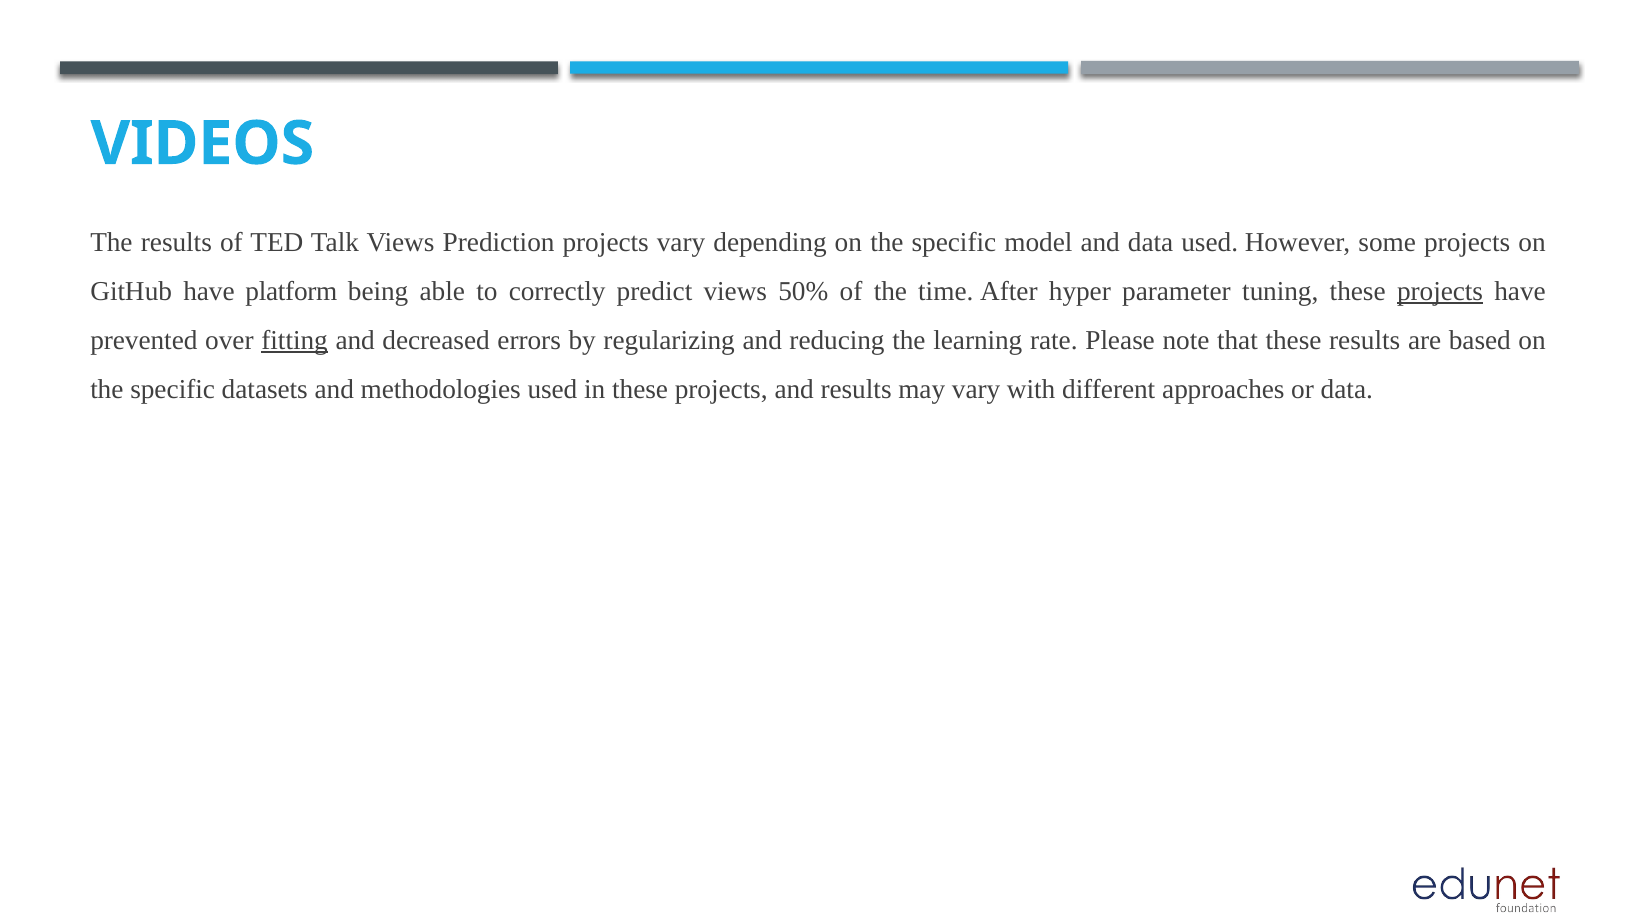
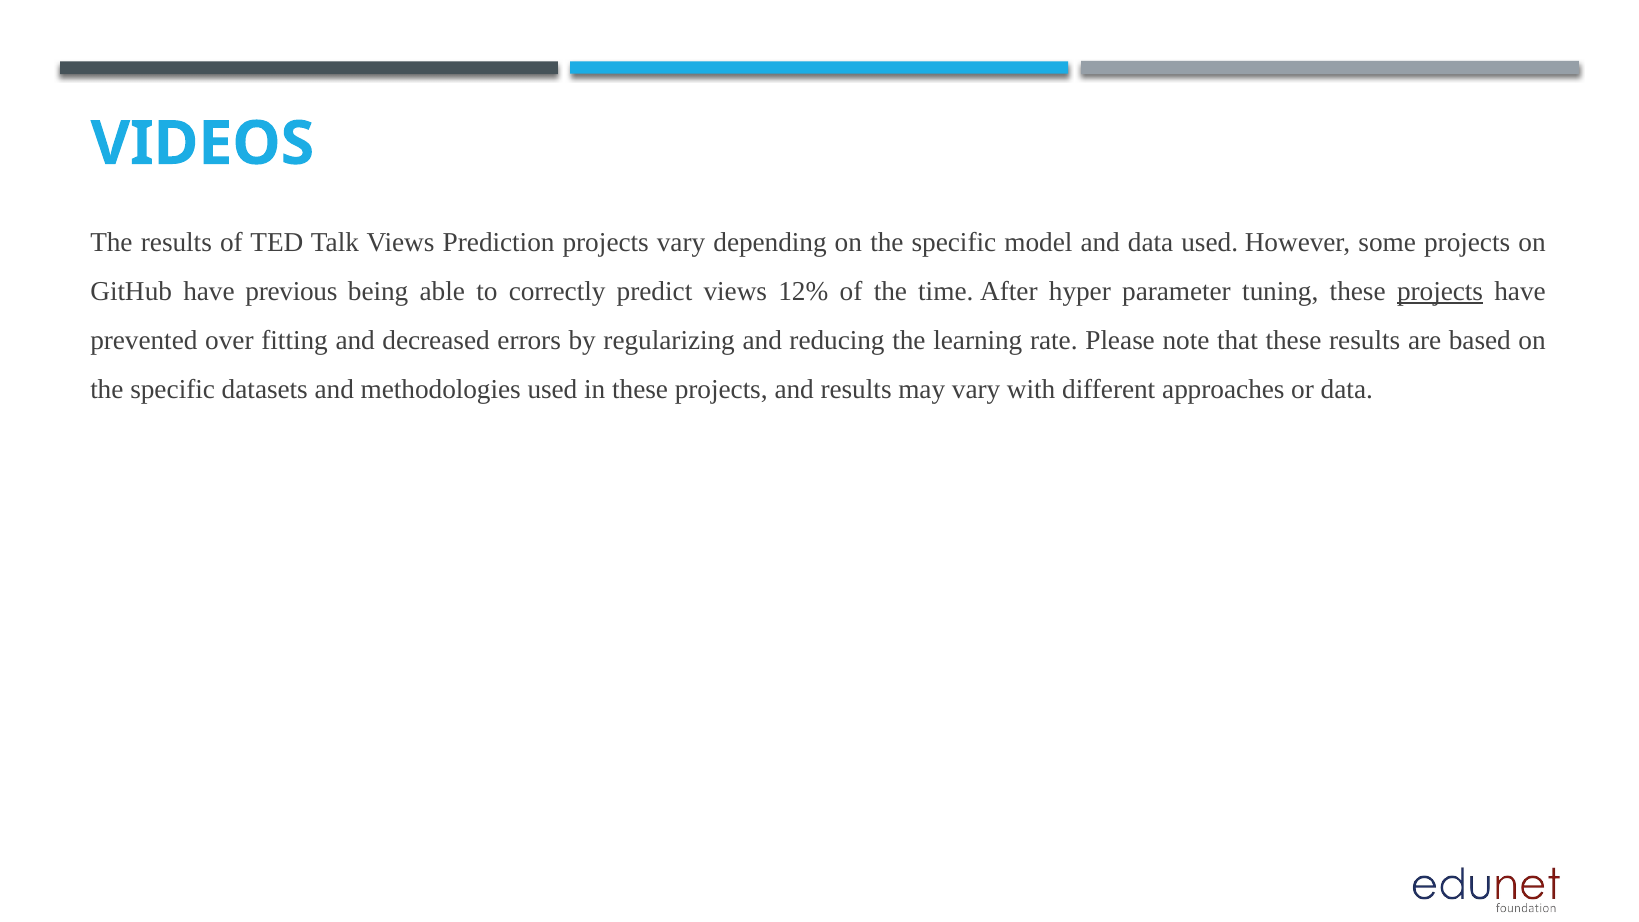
platform: platform -> previous (291, 291)
50%: 50% -> 12% (803, 291)
fitting underline: present -> none (295, 340)
